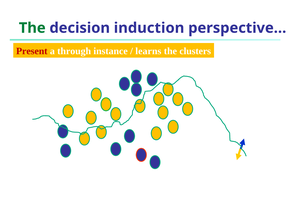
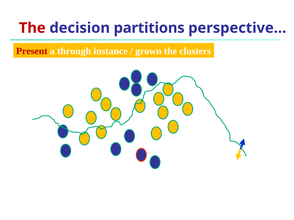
The colour: green -> red (32, 28)
induction: induction -> partitions (149, 28)
learns: learns -> grown (148, 51)
